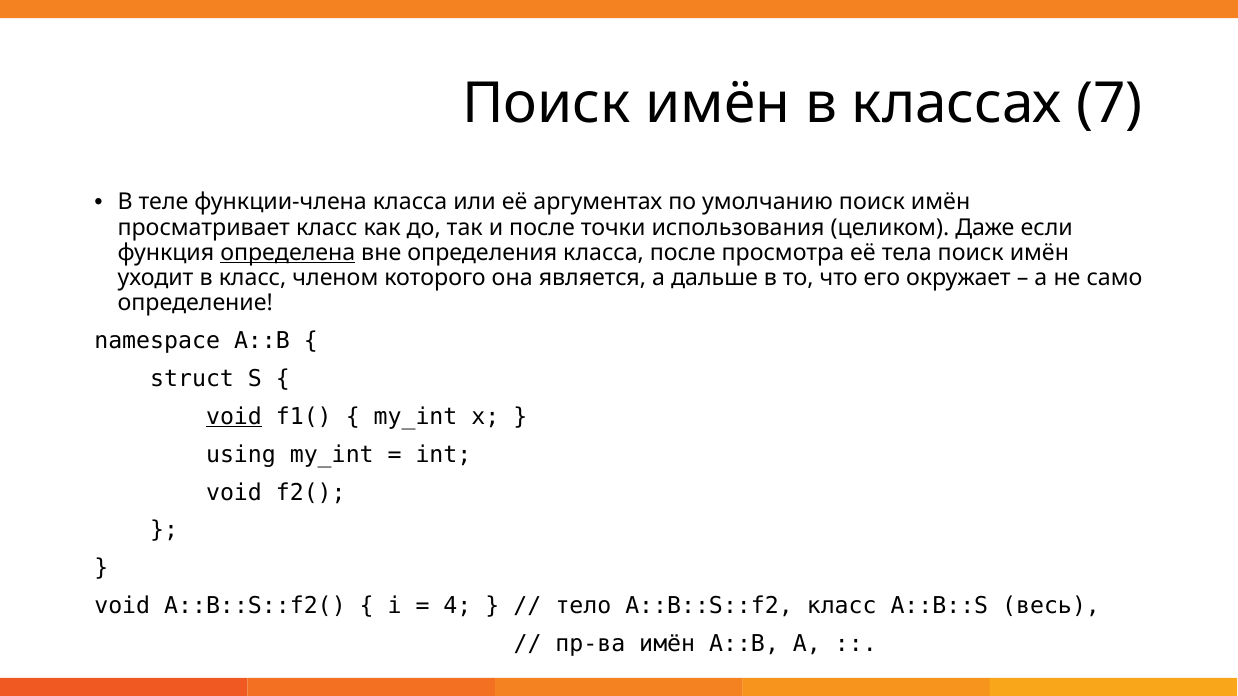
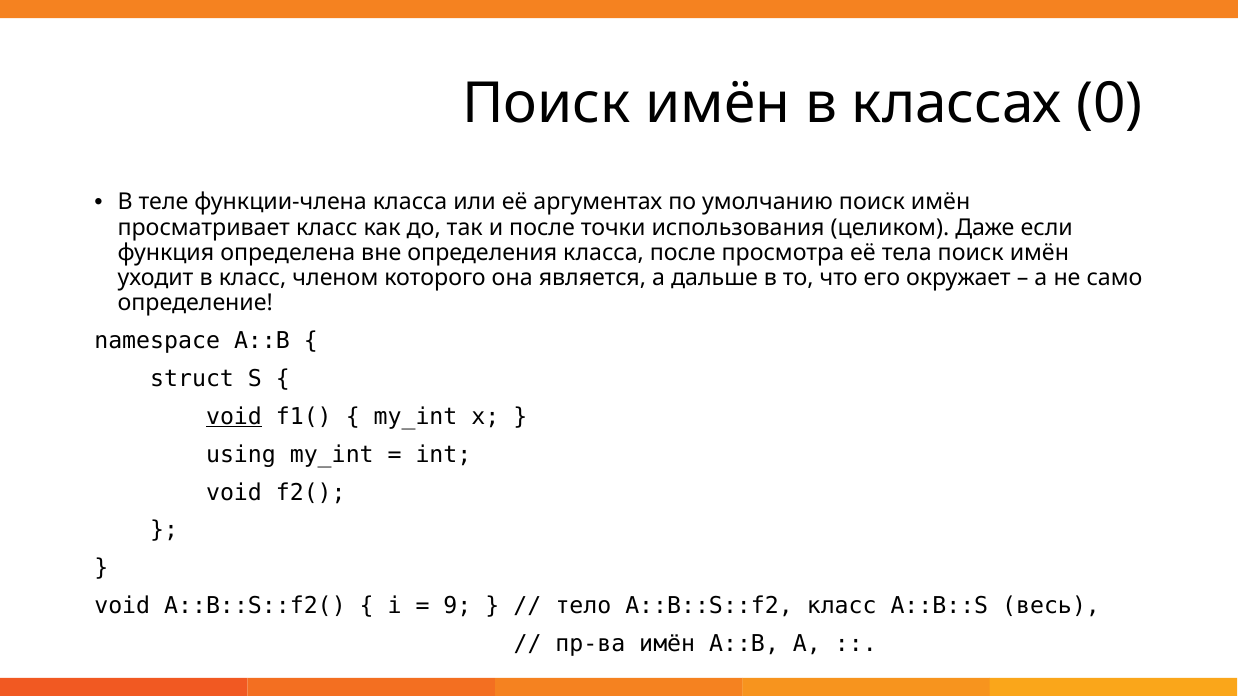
7: 7 -> 0 (1110, 104)
определена underline: present -> none (288, 253)
4: 4 -> 9 (457, 607)
